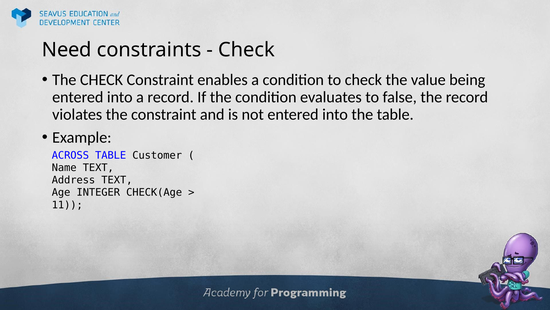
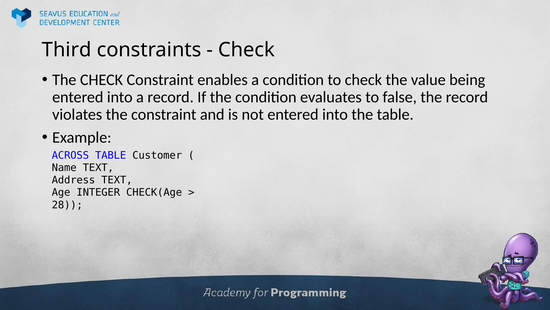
Need: Need -> Third (67, 50)
11: 11 -> 28 (67, 205)
